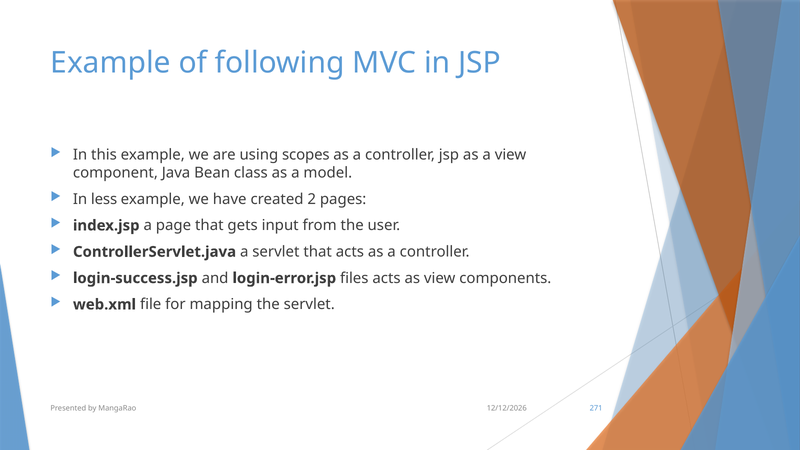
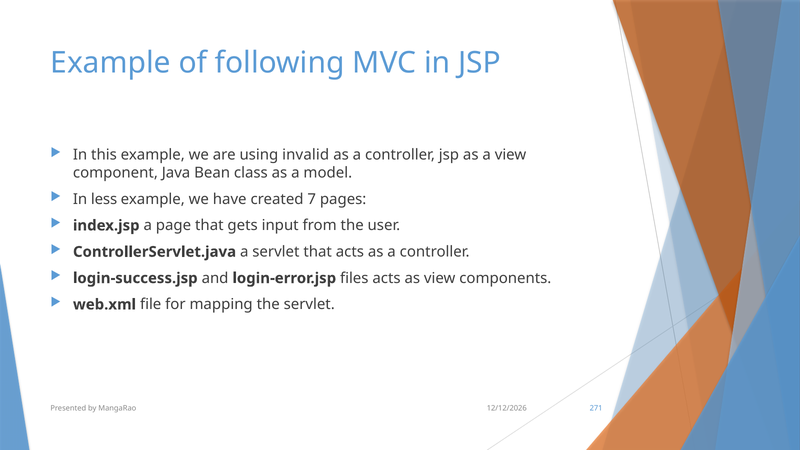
scopes: scopes -> invalid (306, 155)
2: 2 -> 7 (312, 199)
